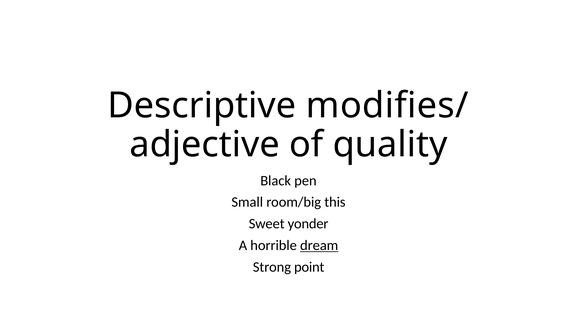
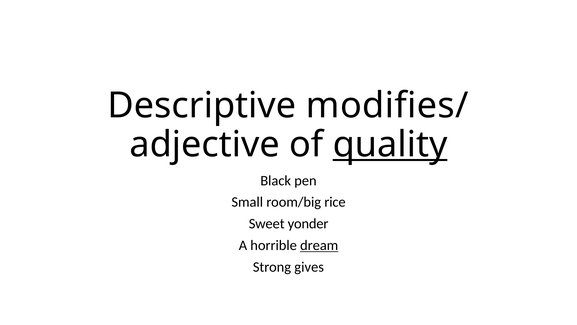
quality underline: none -> present (390, 144)
this: this -> rice (335, 202)
point: point -> gives (309, 267)
